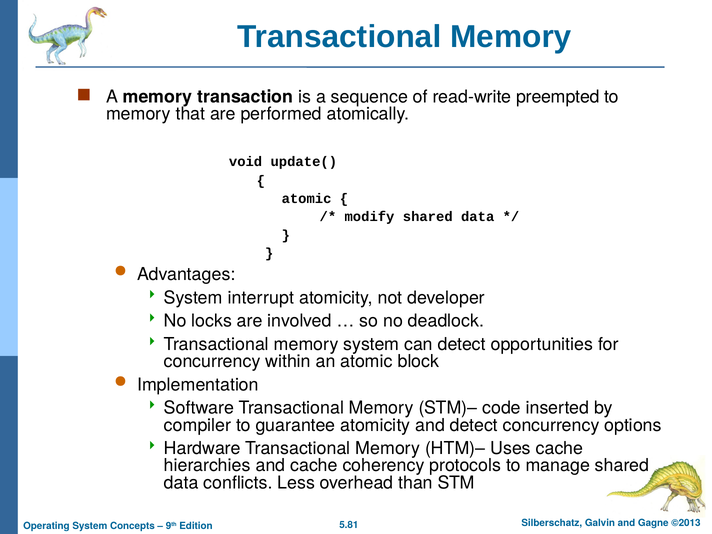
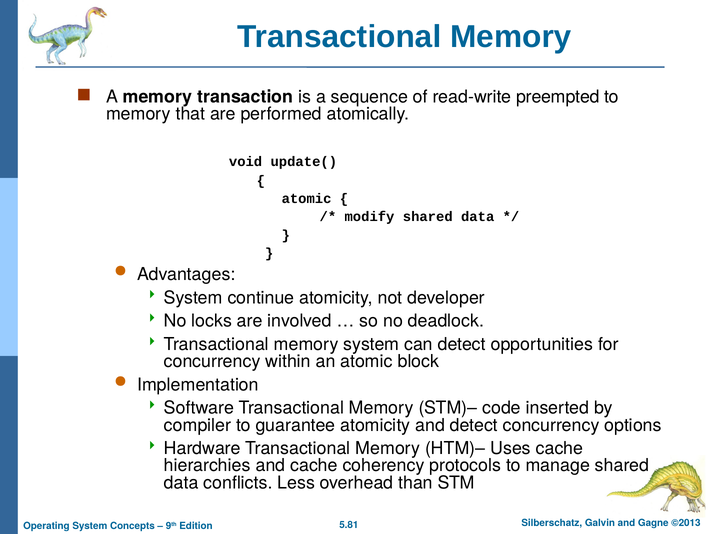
interrupt: interrupt -> continue (261, 298)
